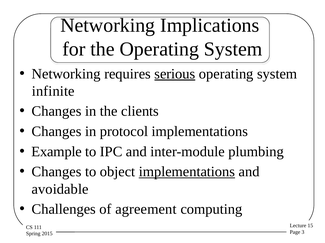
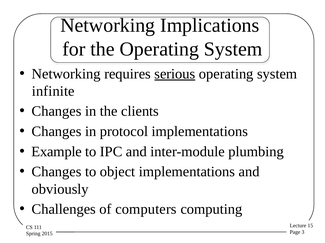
implementations underline: present -> none (187, 172)
avoidable: avoidable -> obviously (60, 190)
agreement: agreement -> computers (146, 210)
